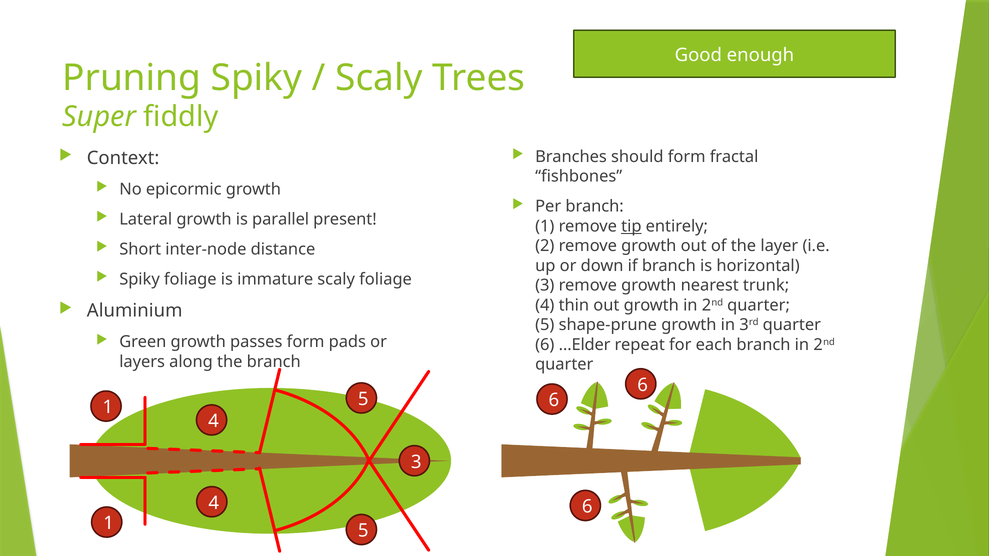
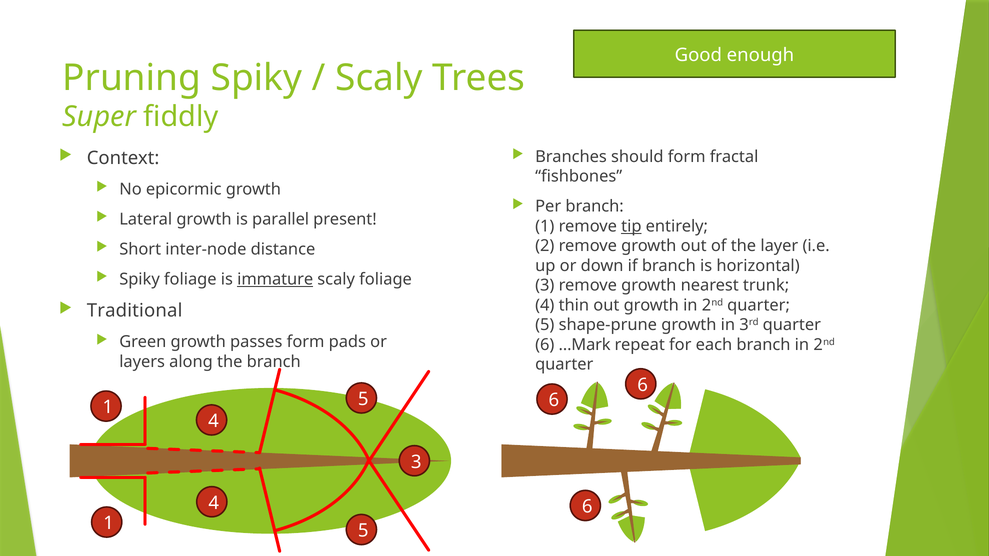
immature underline: none -> present (275, 280)
Aluminium: Aluminium -> Traditional (135, 311)
…Elder: …Elder -> …Mark (585, 345)
